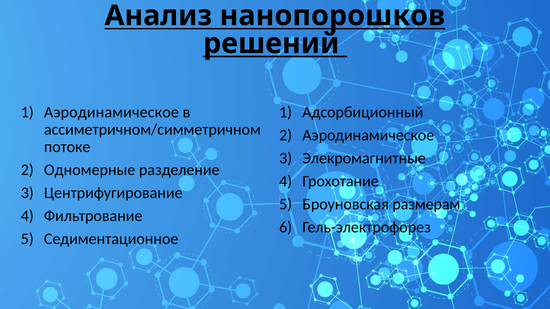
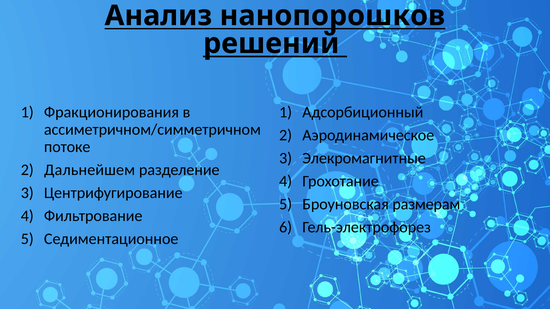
Аэродинамическое: Аэродинамическое -> Фракционирования (112, 112)
Одномерные: Одномерные -> Дальнейшем (90, 170)
